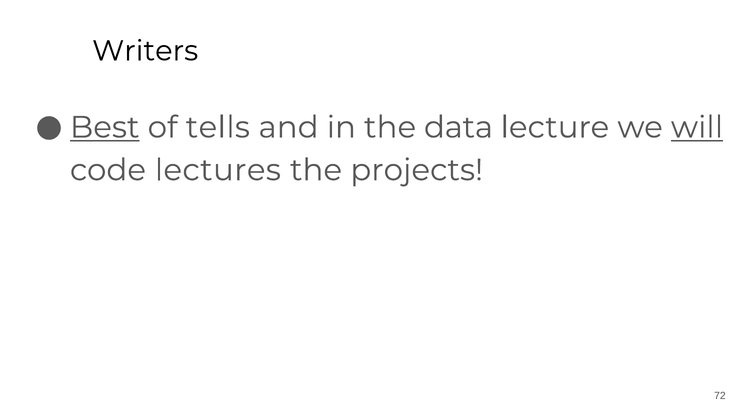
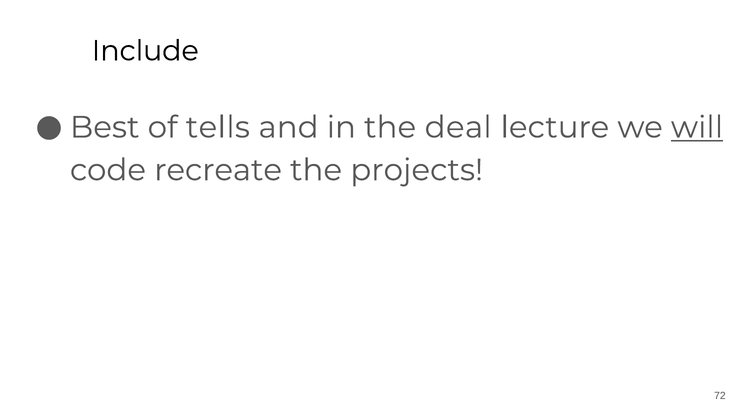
Writers: Writers -> Include (145, 51)
Best underline: present -> none (105, 127)
data: data -> deal (458, 127)
lectures: lectures -> recreate (218, 170)
